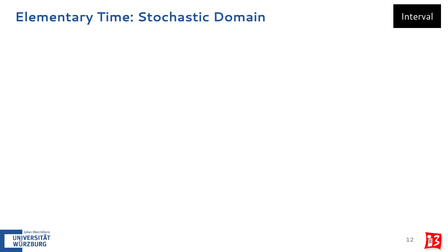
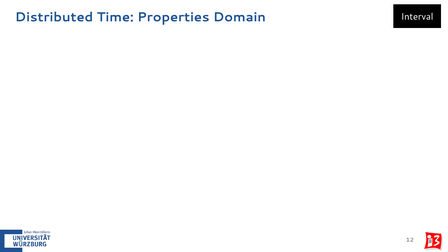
Elementary: Elementary -> Distributed (54, 17)
Stochastic: Stochastic -> Properties (173, 17)
